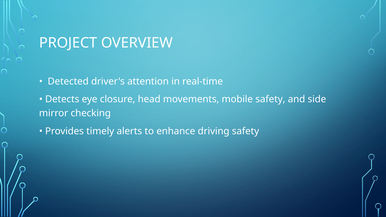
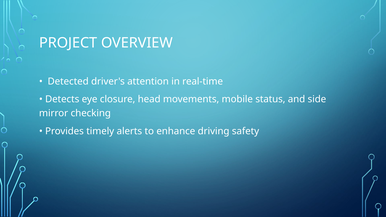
mobile safety: safety -> status (270, 99)
